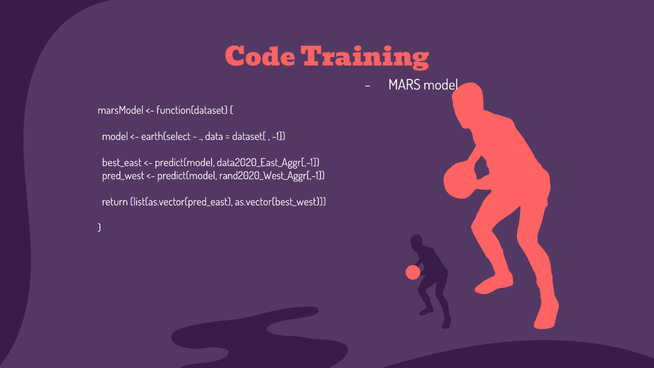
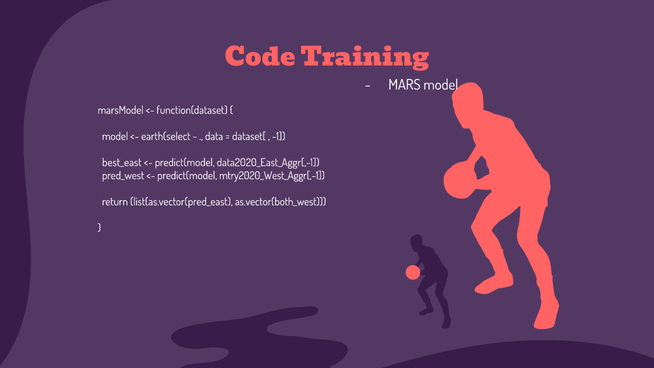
rand2020_West_Aggr[,-1: rand2020_West_Aggr[,-1 -> mtry2020_West_Aggr[,-1 (272, 176)
as.vector(best_west: as.vector(best_west -> as.vector(both_west (280, 202)
